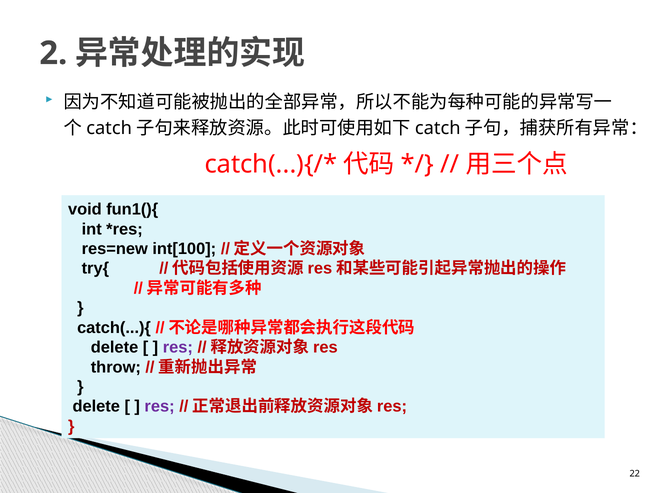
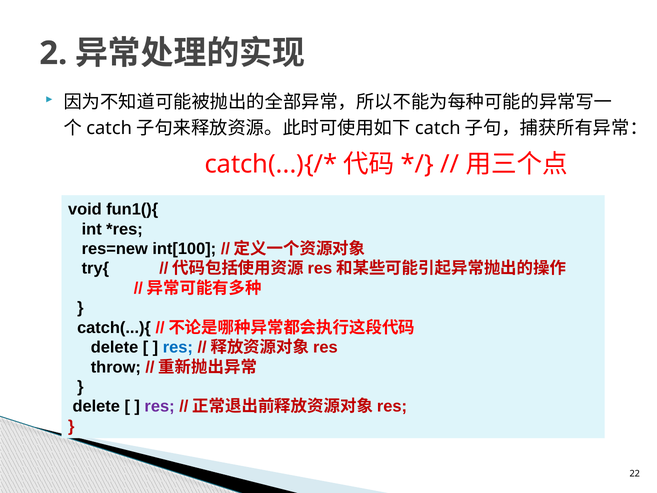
res colour: purple -> blue (178, 347)
